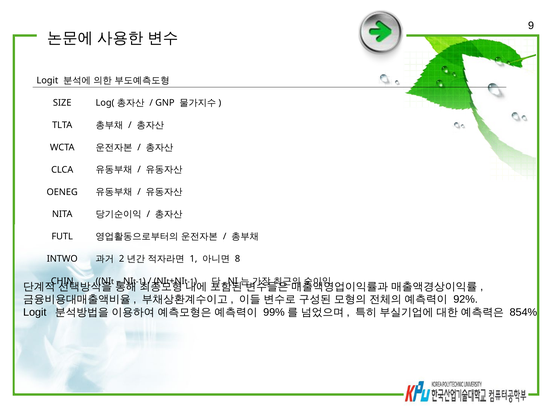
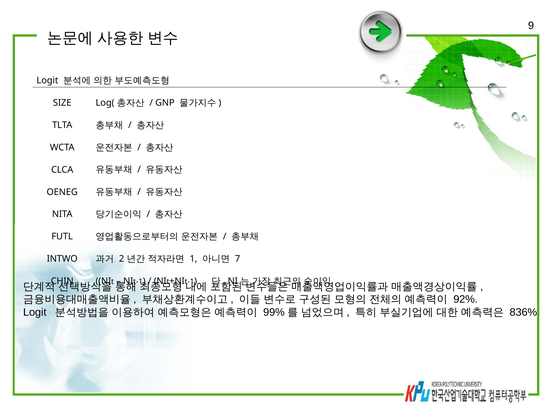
8: 8 -> 7 (237, 259)
854%: 854% -> 836% (523, 312)
